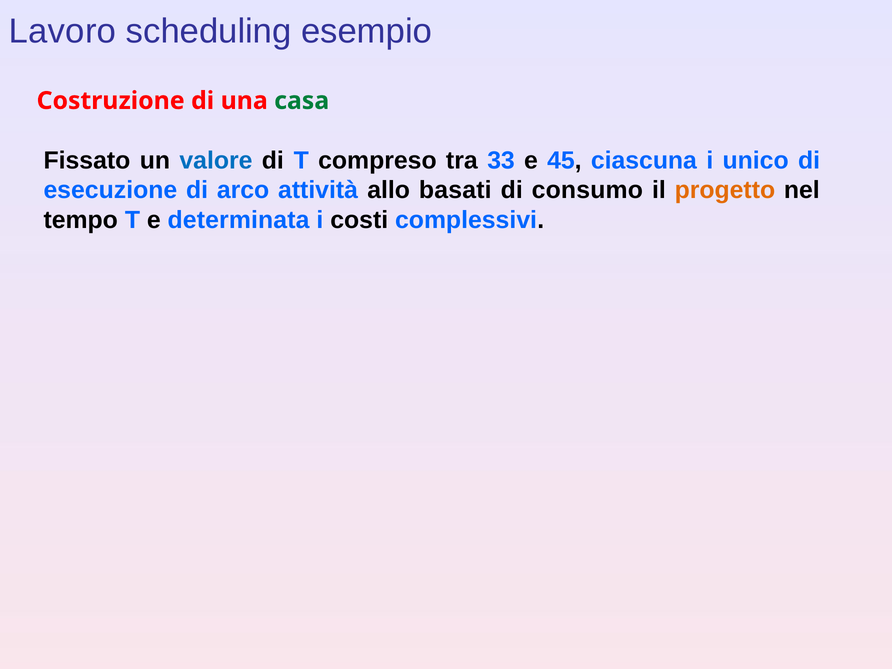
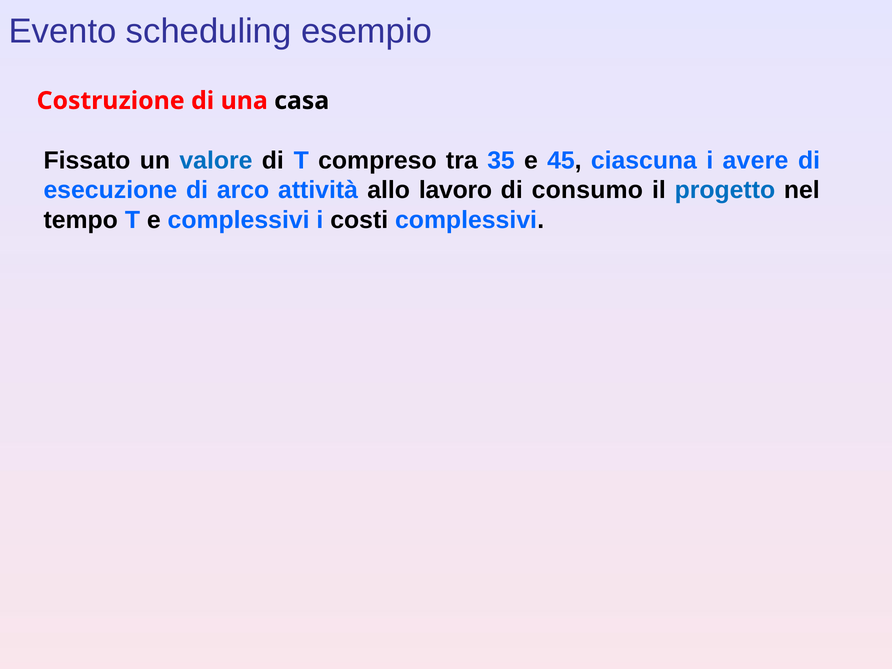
Lavoro: Lavoro -> Evento (63, 31)
casa colour: green -> black (302, 101)
33: 33 -> 35 (501, 160)
unico: unico -> avere (755, 160)
basati: basati -> lavoro (455, 190)
progetto colour: orange -> blue (725, 190)
e determinata: determinata -> complessivi (239, 220)
